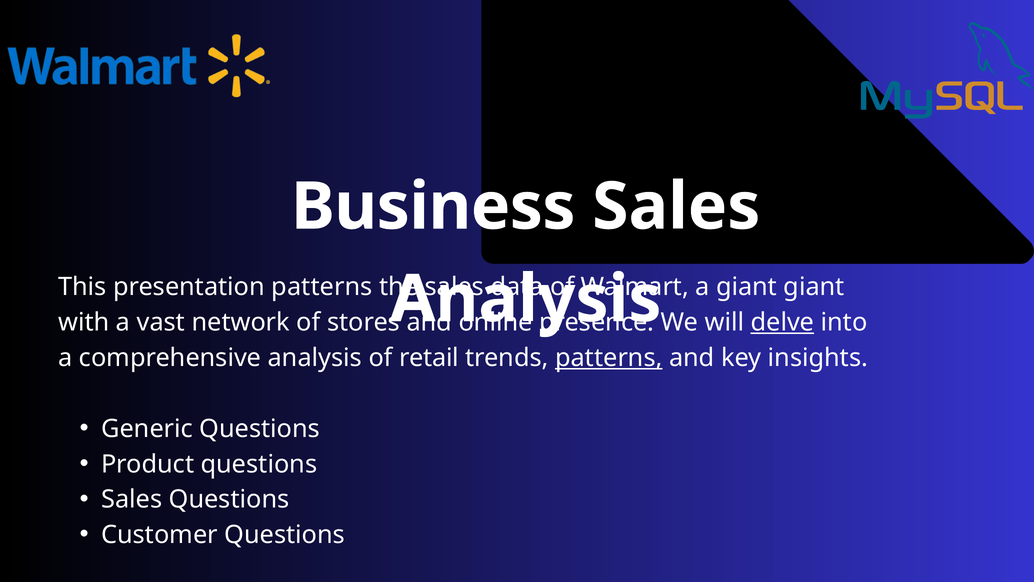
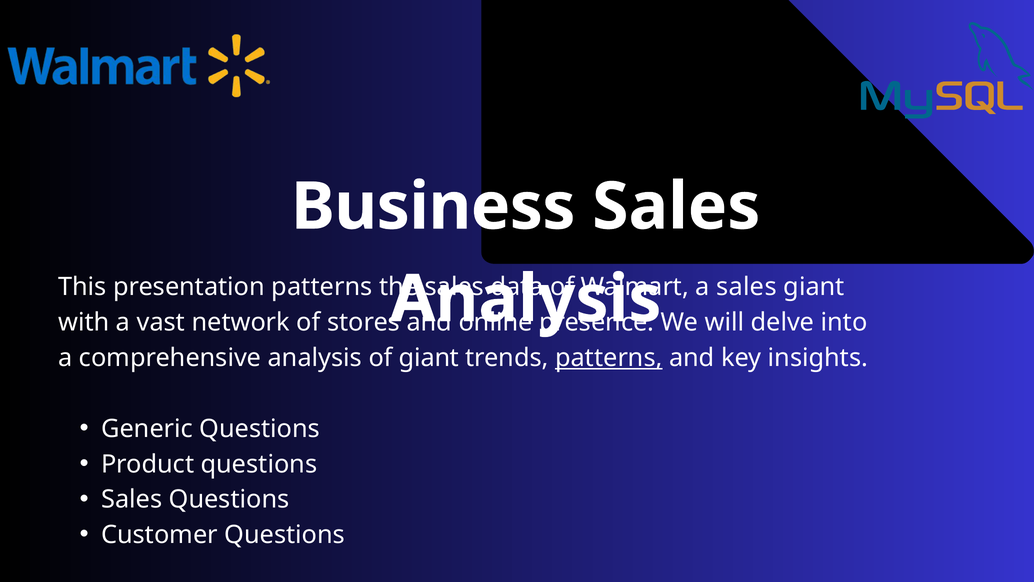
a giant: giant -> sales (746, 287)
delve underline: present -> none (782, 322)
of retail: retail -> giant (429, 358)
